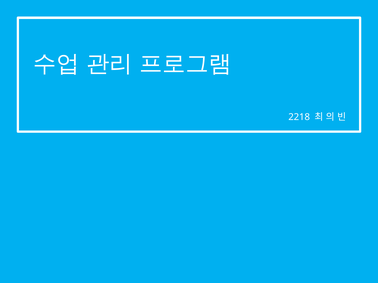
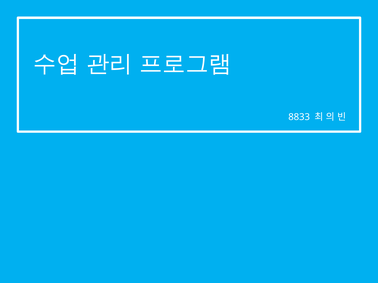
2218: 2218 -> 8833 (299, 117)
